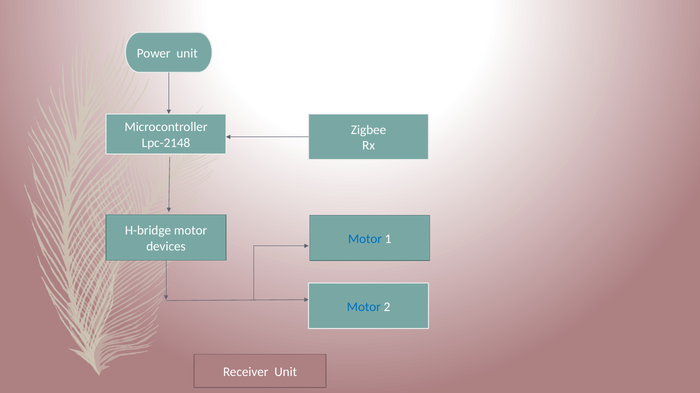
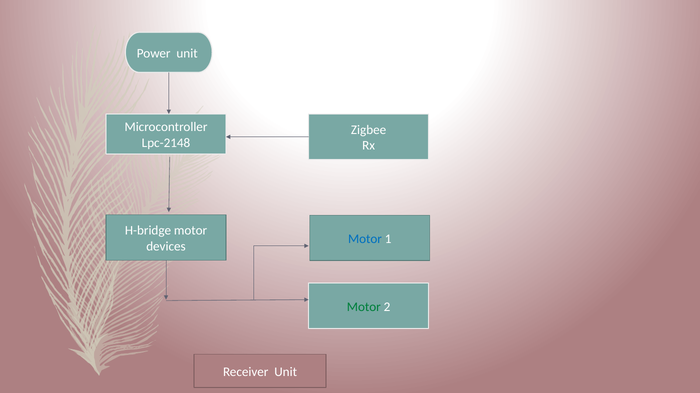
Motor colour: blue -> green (364, 307)
